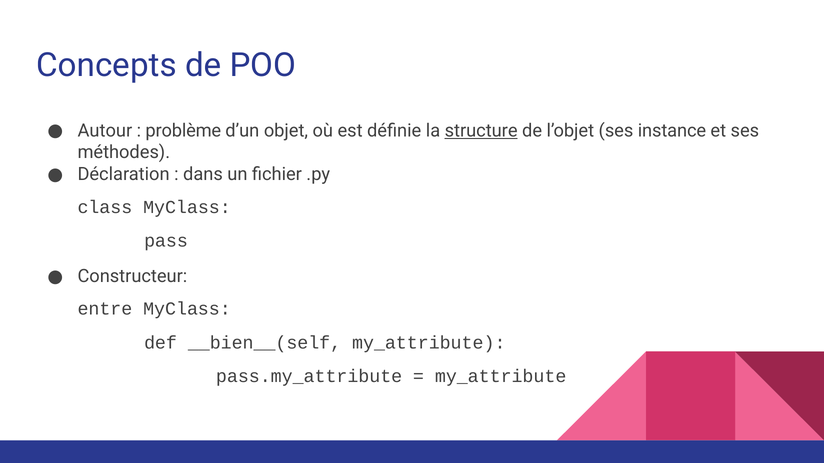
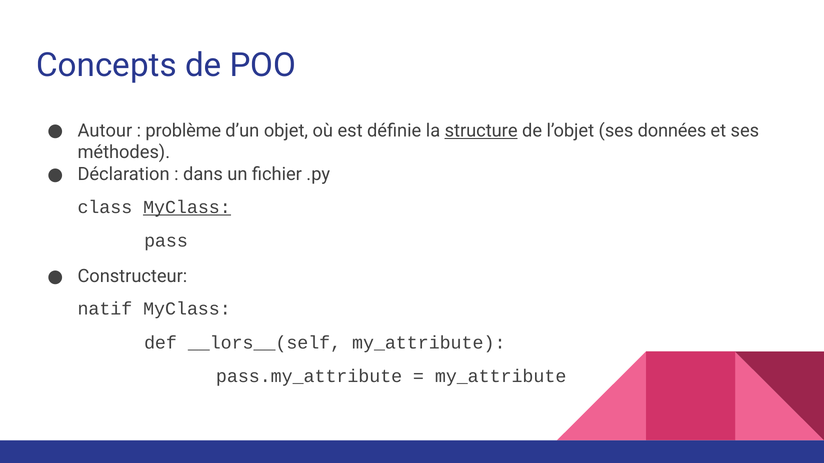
instance: instance -> données (672, 131)
MyClass underline: none -> present (187, 207)
entre: entre -> natif (105, 309)
__bien__(self: __bien__(self -> __lors__(self (265, 343)
